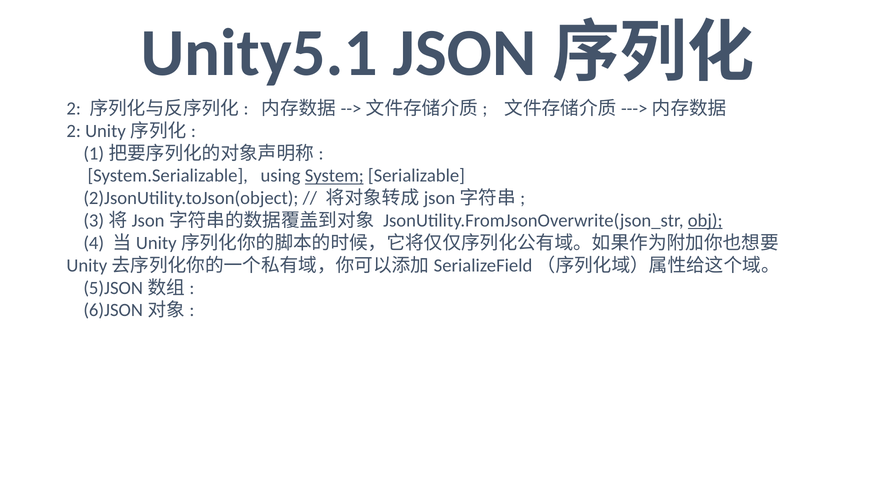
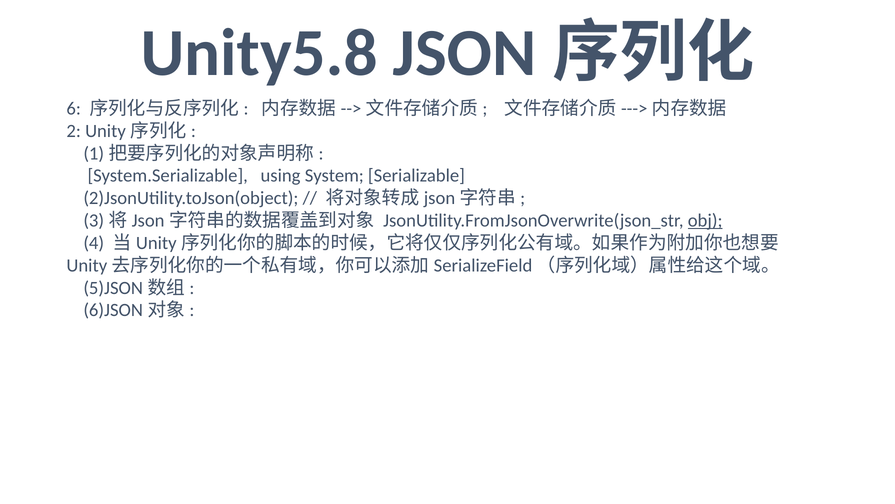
Unity5.1: Unity5.1 -> Unity5.8 (259, 53)
2: 2 -> 6 (74, 108)
System underline: present -> none (334, 176)
